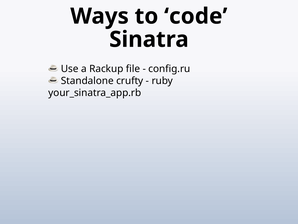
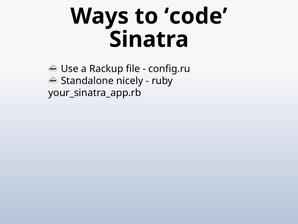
crufty: crufty -> nicely (130, 81)
